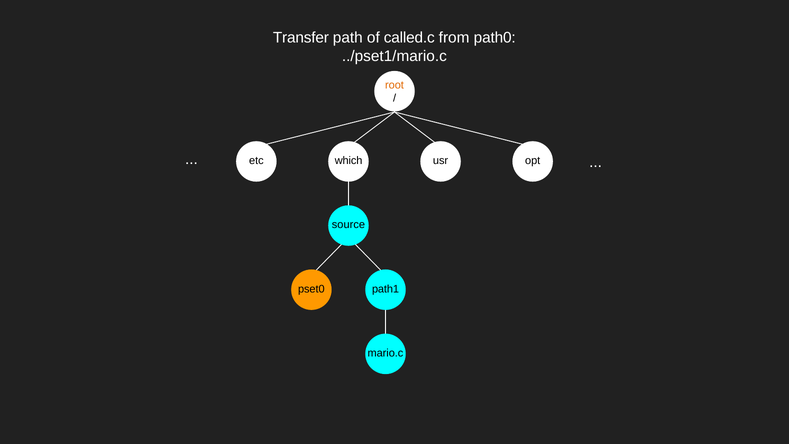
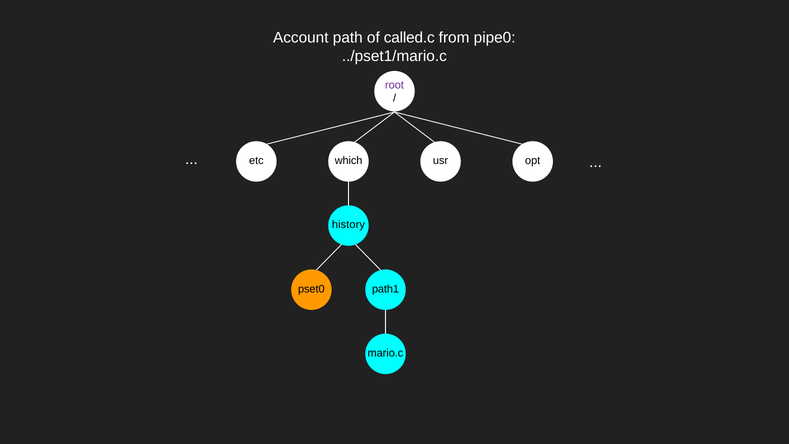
Transfer: Transfer -> Account (301, 37)
path0: path0 -> pipe0 (495, 37)
root colour: orange -> purple (394, 85)
source: source -> history (348, 225)
